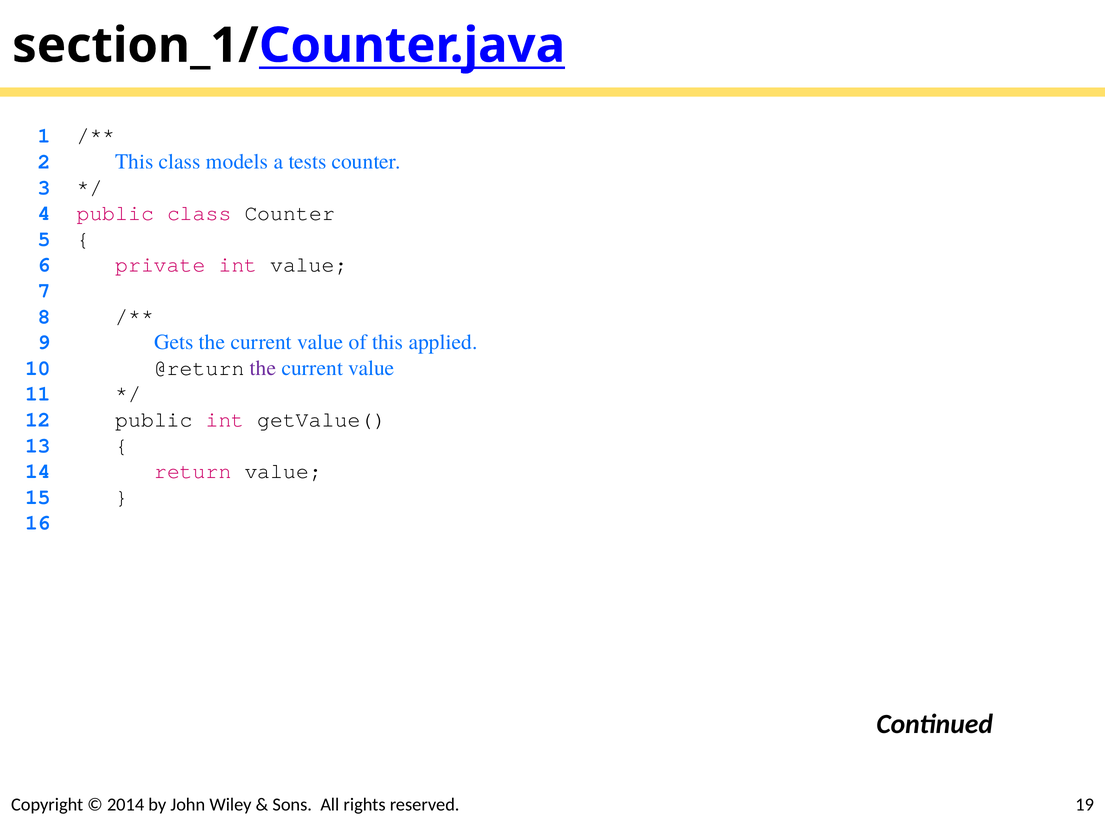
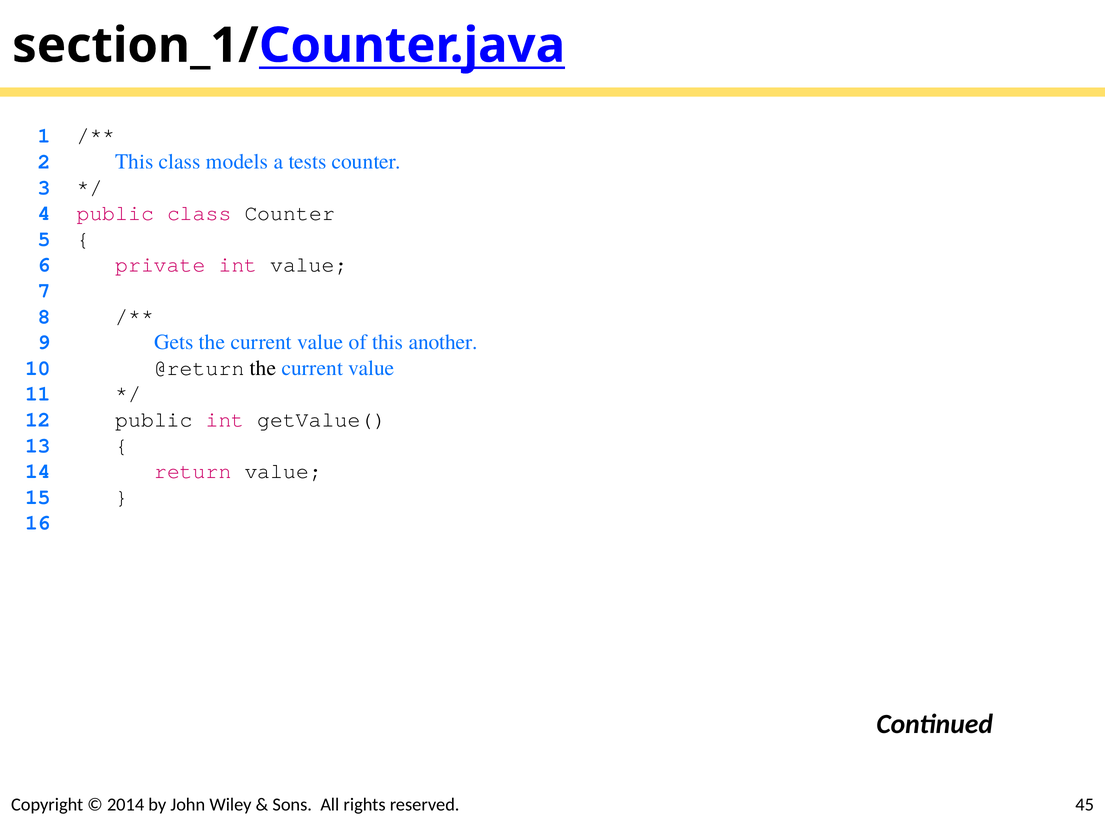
applied: applied -> another (443, 342)
the colour: purple -> black (263, 368)
19: 19 -> 45 (1085, 804)
